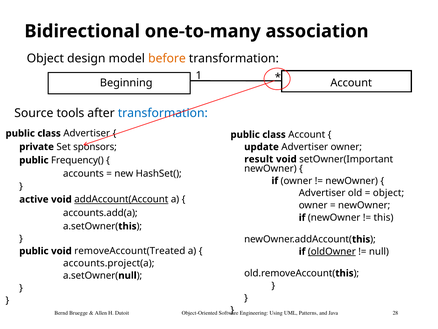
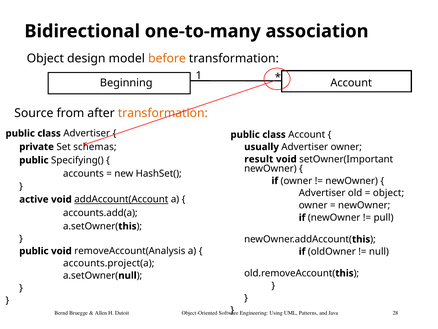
tools: tools -> from (70, 113)
transformation colour: blue -> orange (163, 113)
sponsors: sponsors -> schemas (95, 147)
update: update -> usually (262, 147)
Frequency(: Frequency( -> Specifying( (77, 160)
this: this -> pull (384, 217)
removeAccount(Treated: removeAccount(Treated -> removeAccount(Analysis (130, 251)
oldOwner underline: present -> none (332, 251)
